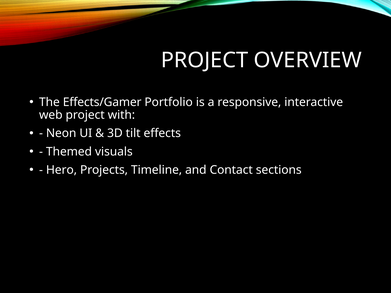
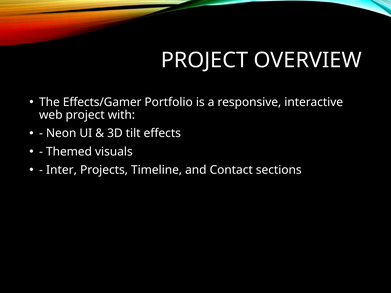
Hero: Hero -> Inter (61, 170)
